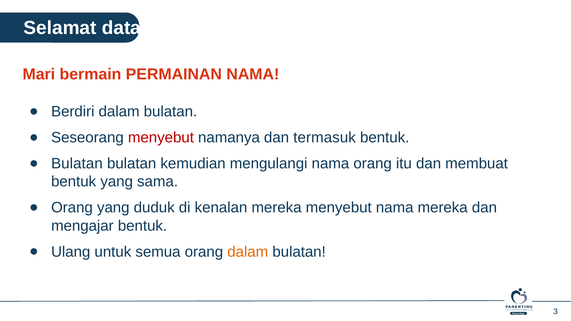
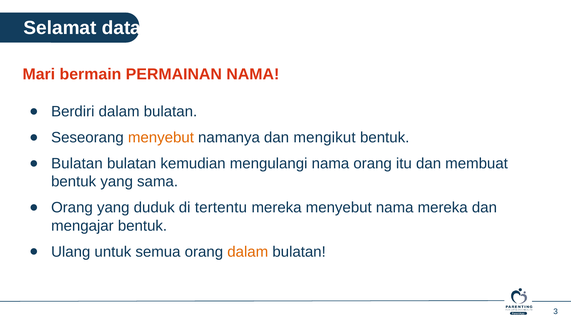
menyebut colour: red -> orange (161, 138)
termasuk: termasuk -> mengikut (325, 138)
kenalan: kenalan -> tertentu (221, 208)
